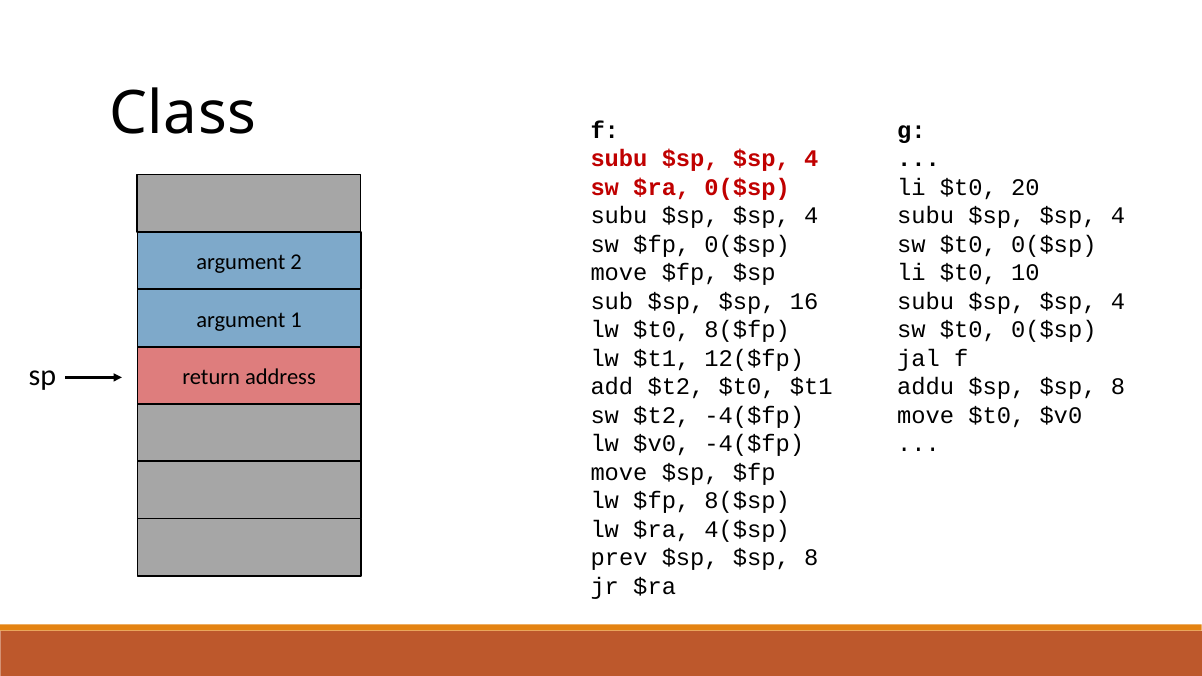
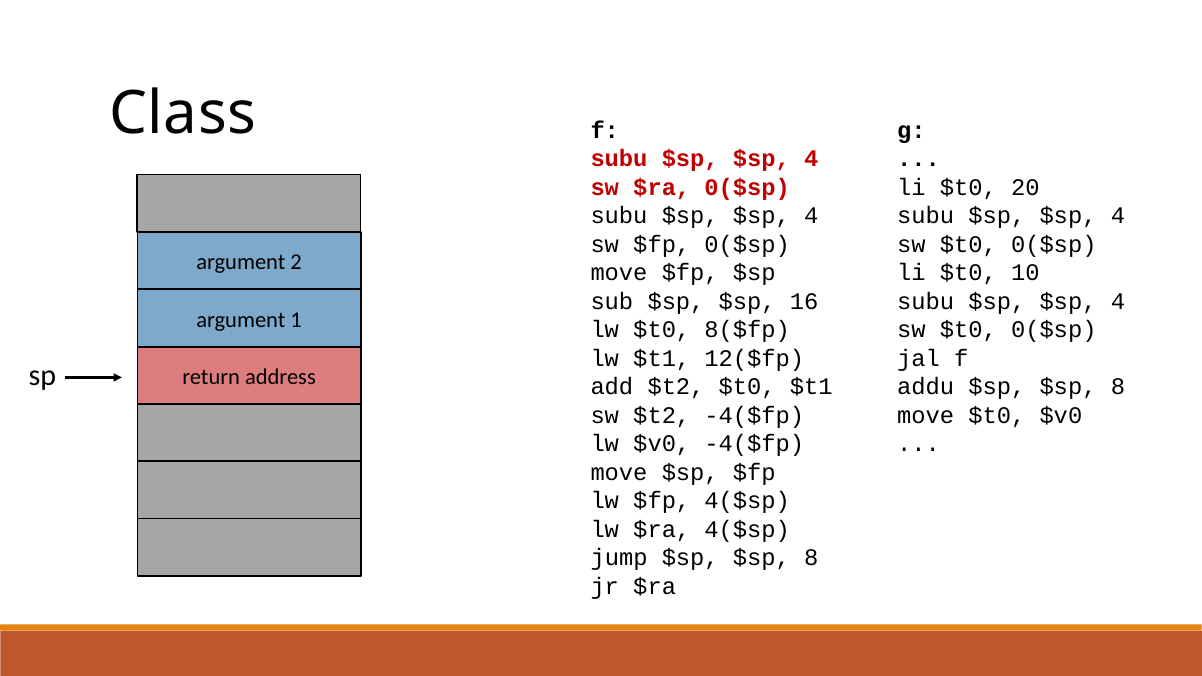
$fp 8($sp: 8($sp -> 4($sp (747, 501)
prev: prev -> jump (619, 558)
